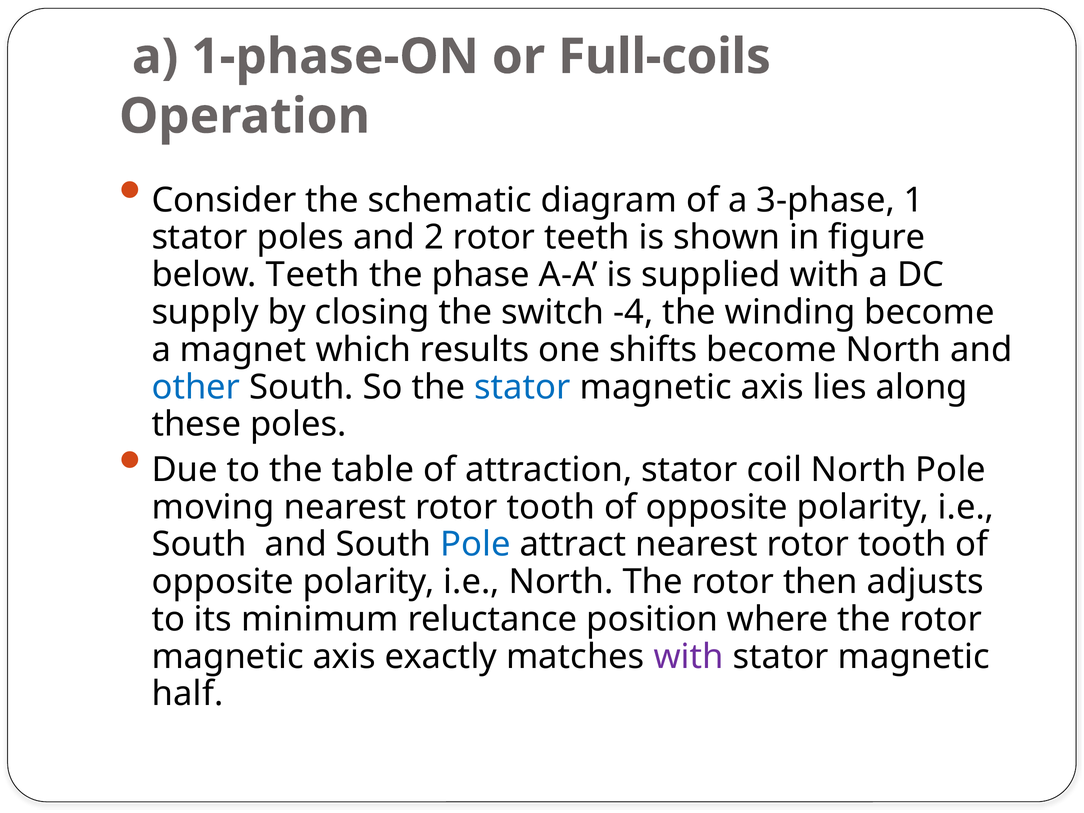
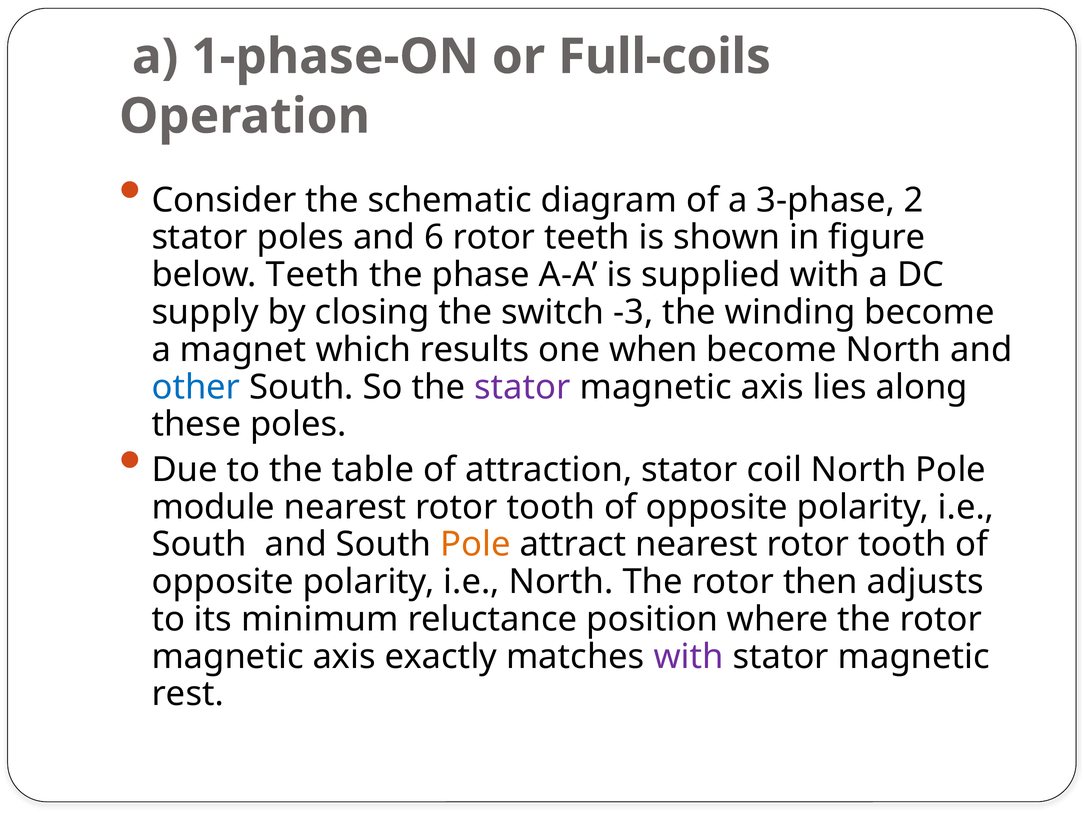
1: 1 -> 2 (914, 200)
2: 2 -> 6 (434, 238)
-4: -4 -> -3 (633, 312)
shifts: shifts -> when (653, 350)
stator colour: blue -> purple (522, 387)
moving: moving -> module (213, 507)
Pole colour: blue -> orange (475, 544)
half: half -> rest (188, 694)
